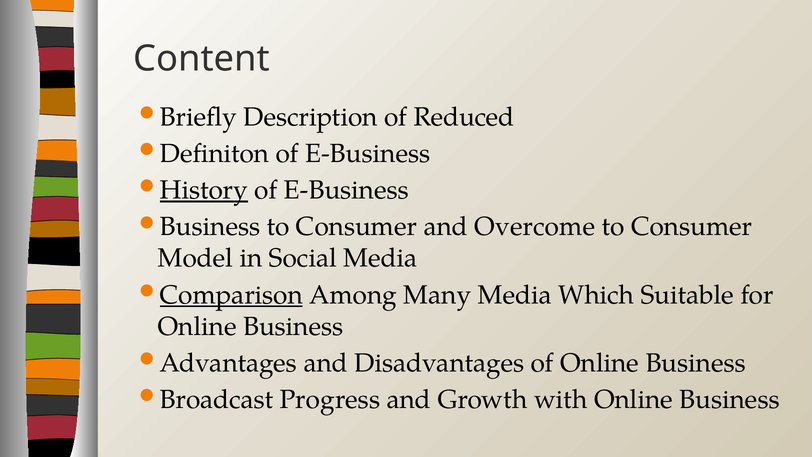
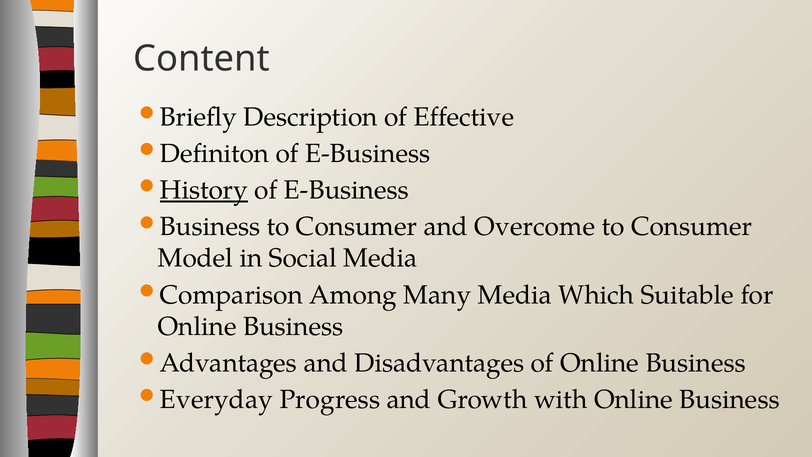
Reduced: Reduced -> Effective (464, 117)
Comparison underline: present -> none (231, 295)
Broadcast: Broadcast -> Everyday (216, 399)
